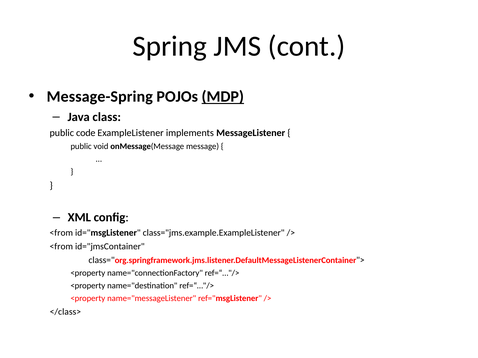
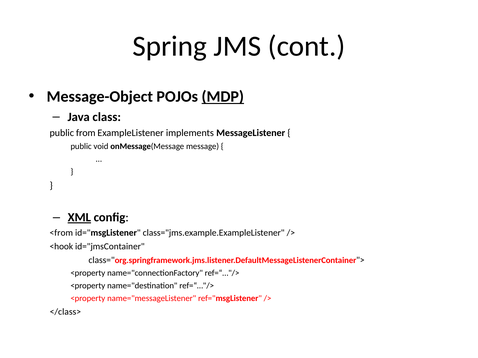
Message-Spring: Message-Spring -> Message-Object (100, 97)
code: code -> from (86, 133)
XML underline: none -> present (79, 218)
<from: <from -> <hook (61, 247)
